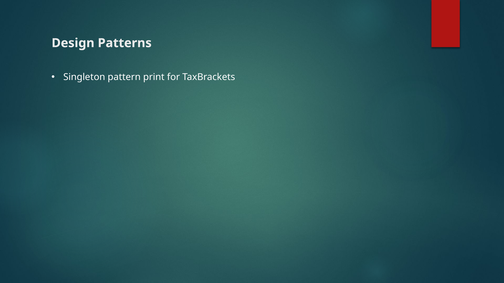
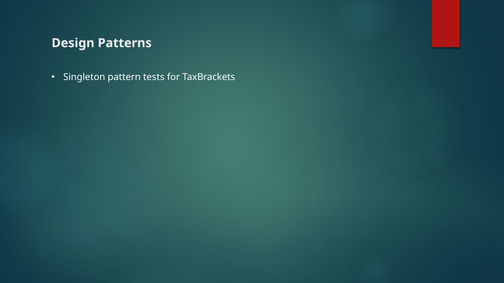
print: print -> tests (154, 77)
